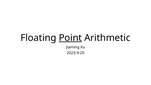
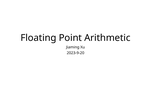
Point underline: present -> none (70, 38)
